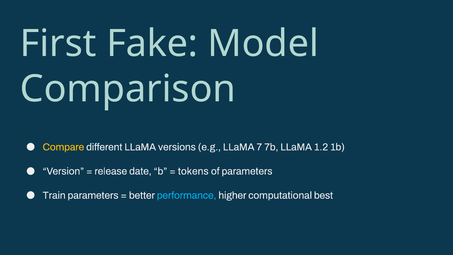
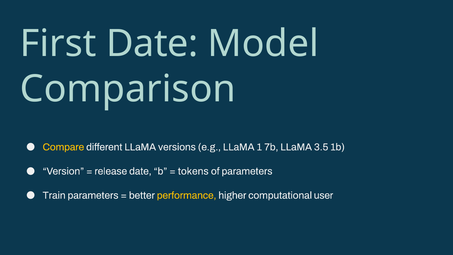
First Fake: Fake -> Date (152, 44)
7: 7 -> 1 (259, 147)
1.2: 1.2 -> 3.5 (321, 147)
performance colour: light blue -> yellow (187, 195)
best: best -> user (324, 195)
